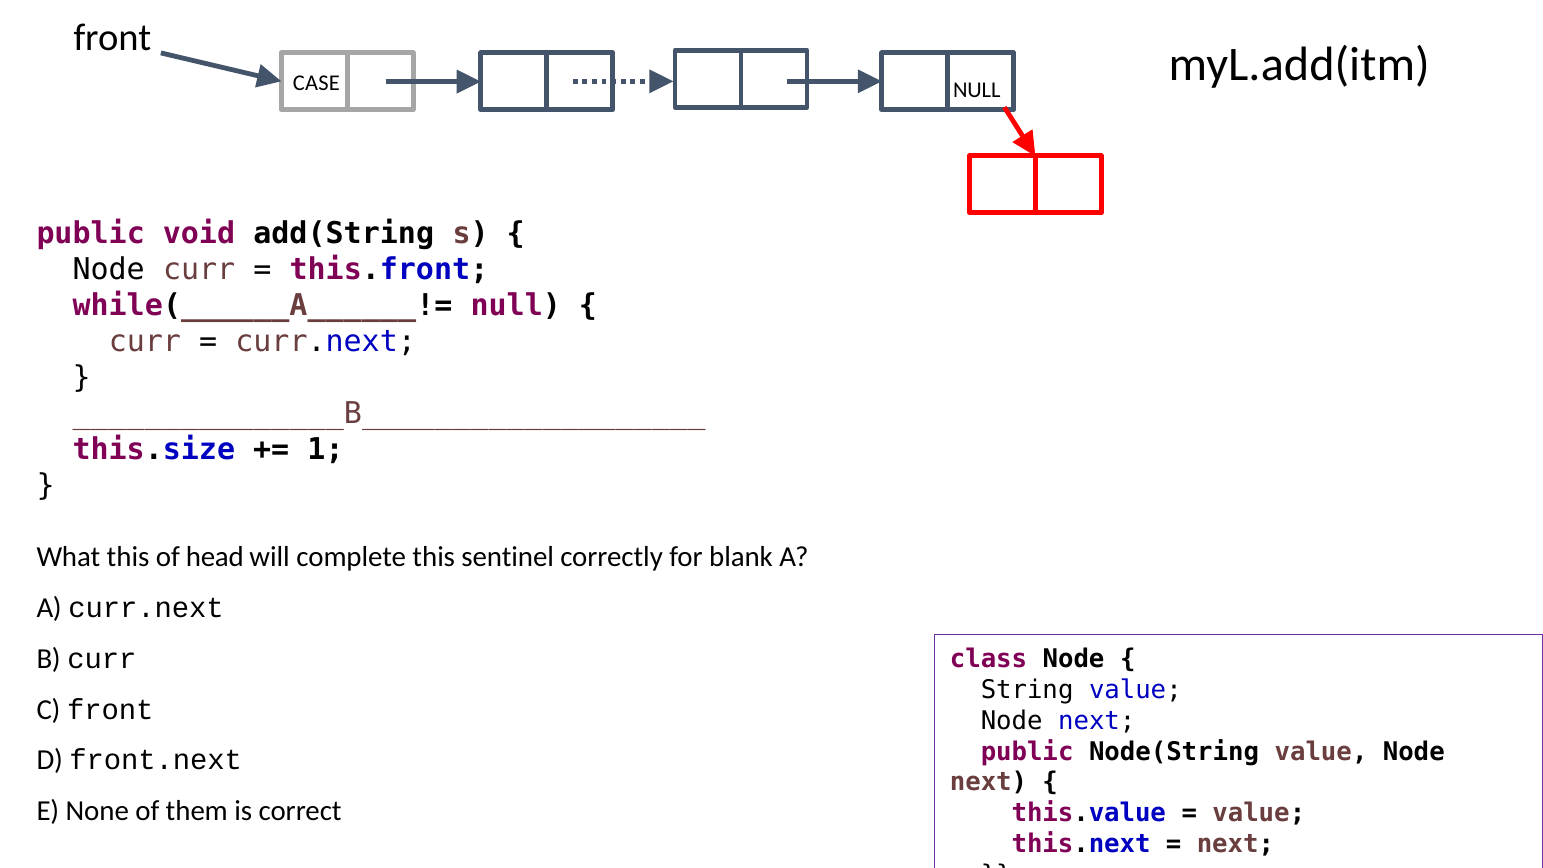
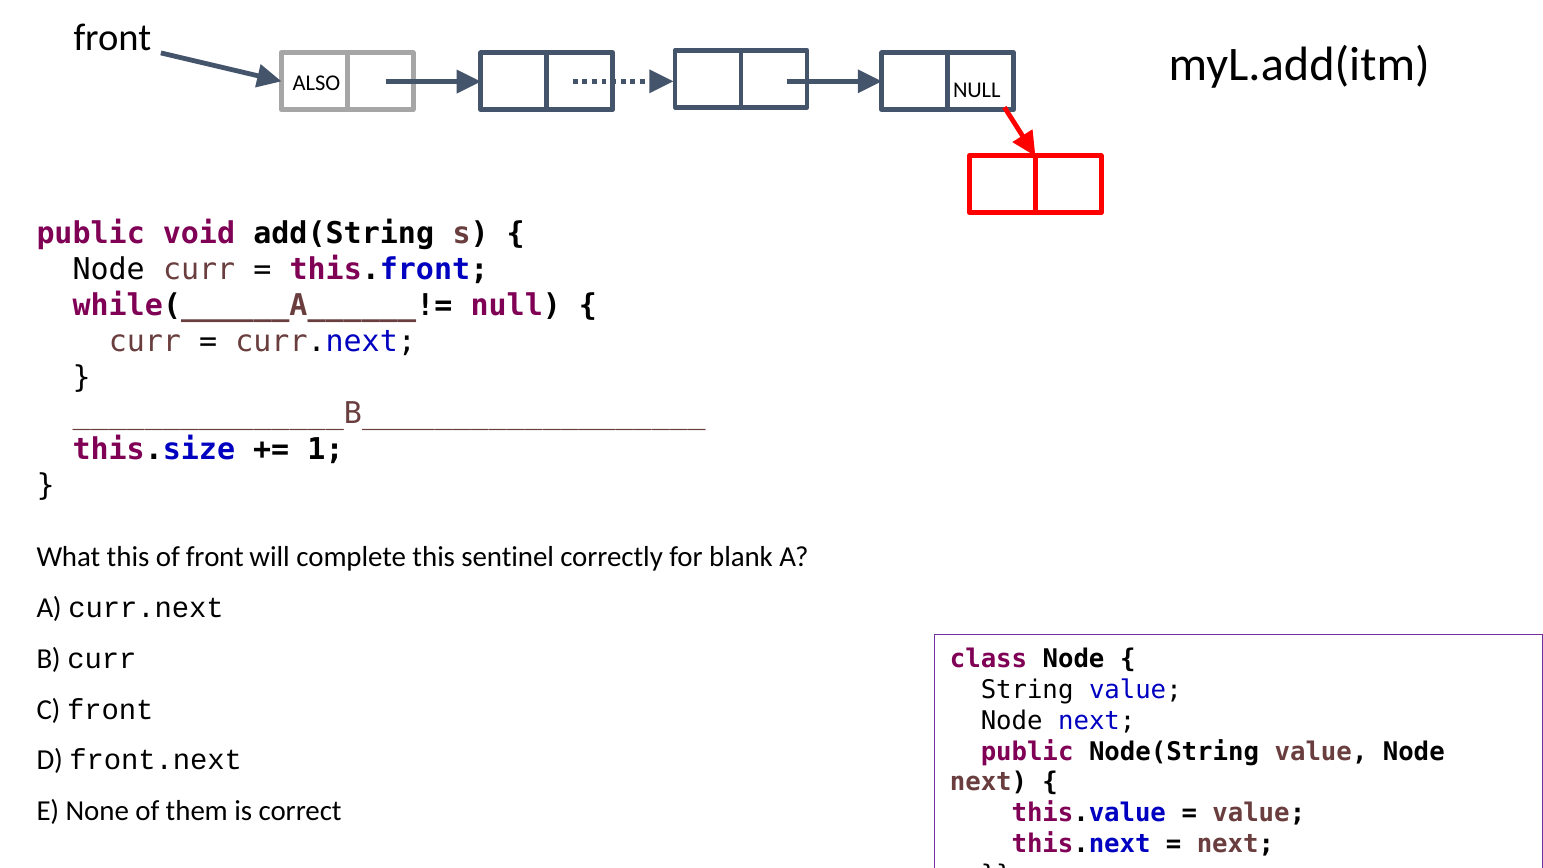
CASE: CASE -> ALSO (317, 83)
of head: head -> front (215, 557)
